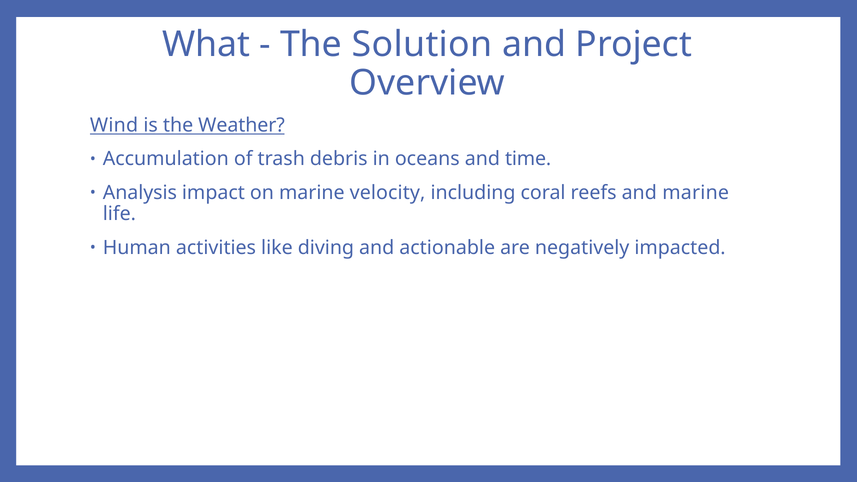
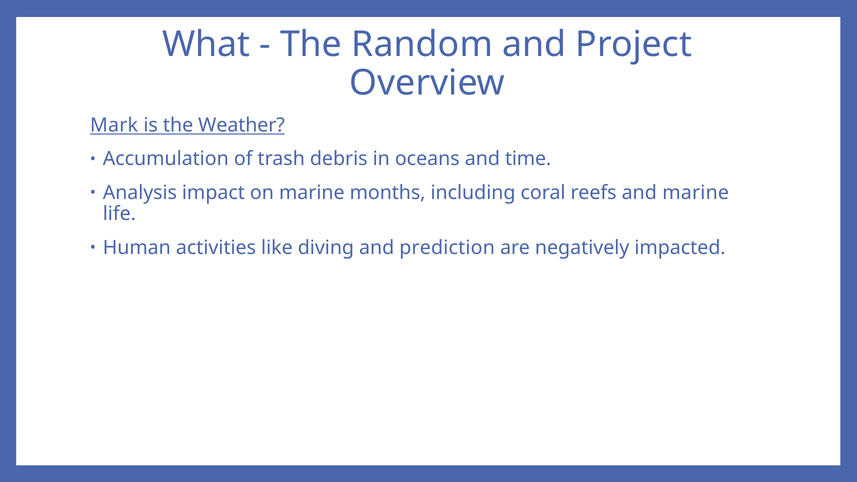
Solution: Solution -> Random (422, 44)
Wind: Wind -> Mark (114, 125)
velocity: velocity -> months (388, 193)
actionable: actionable -> prediction (447, 248)
